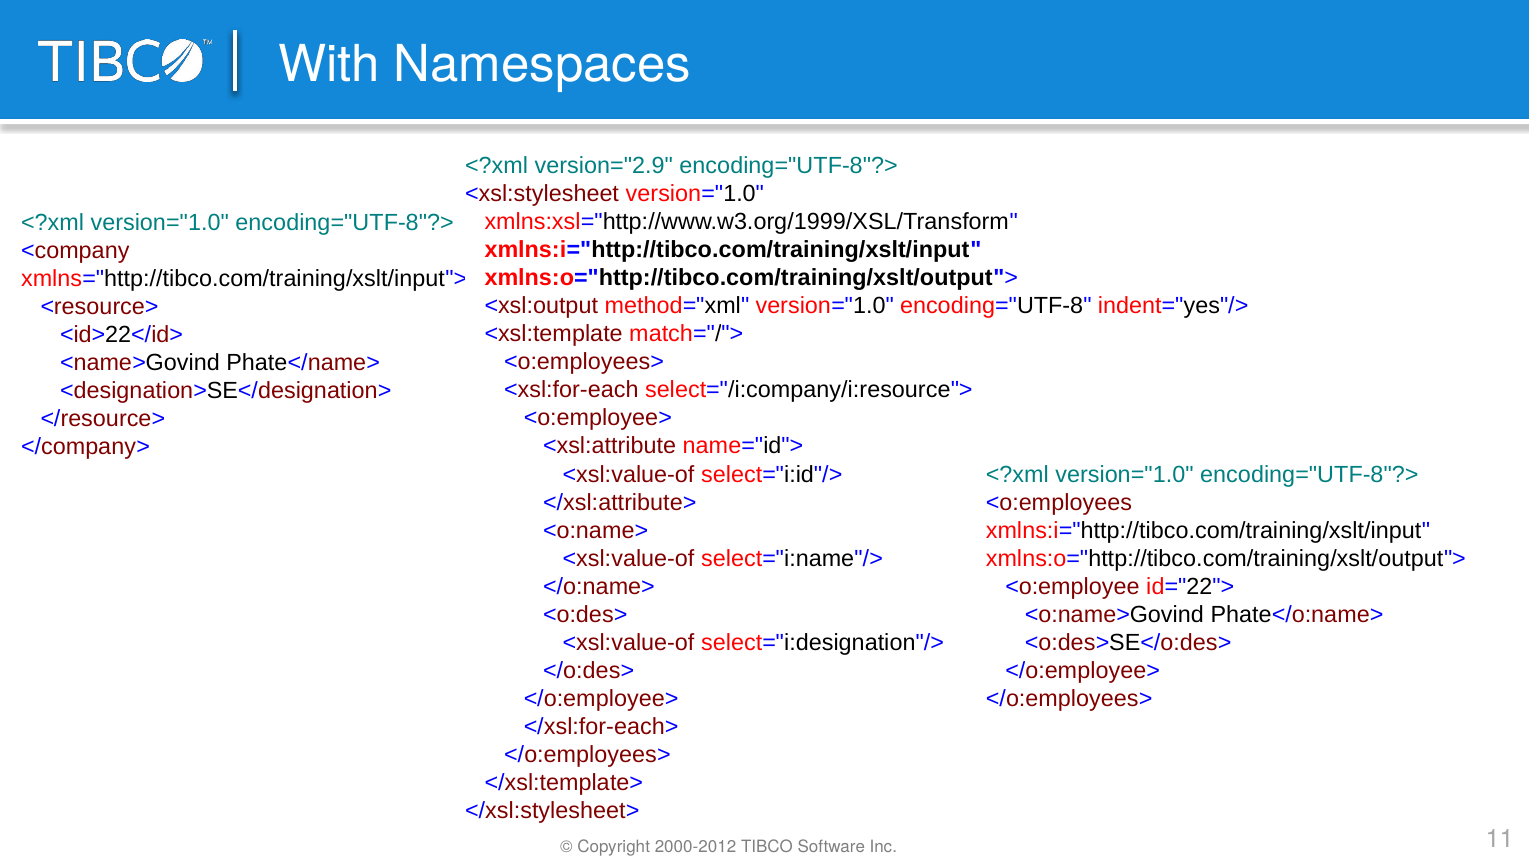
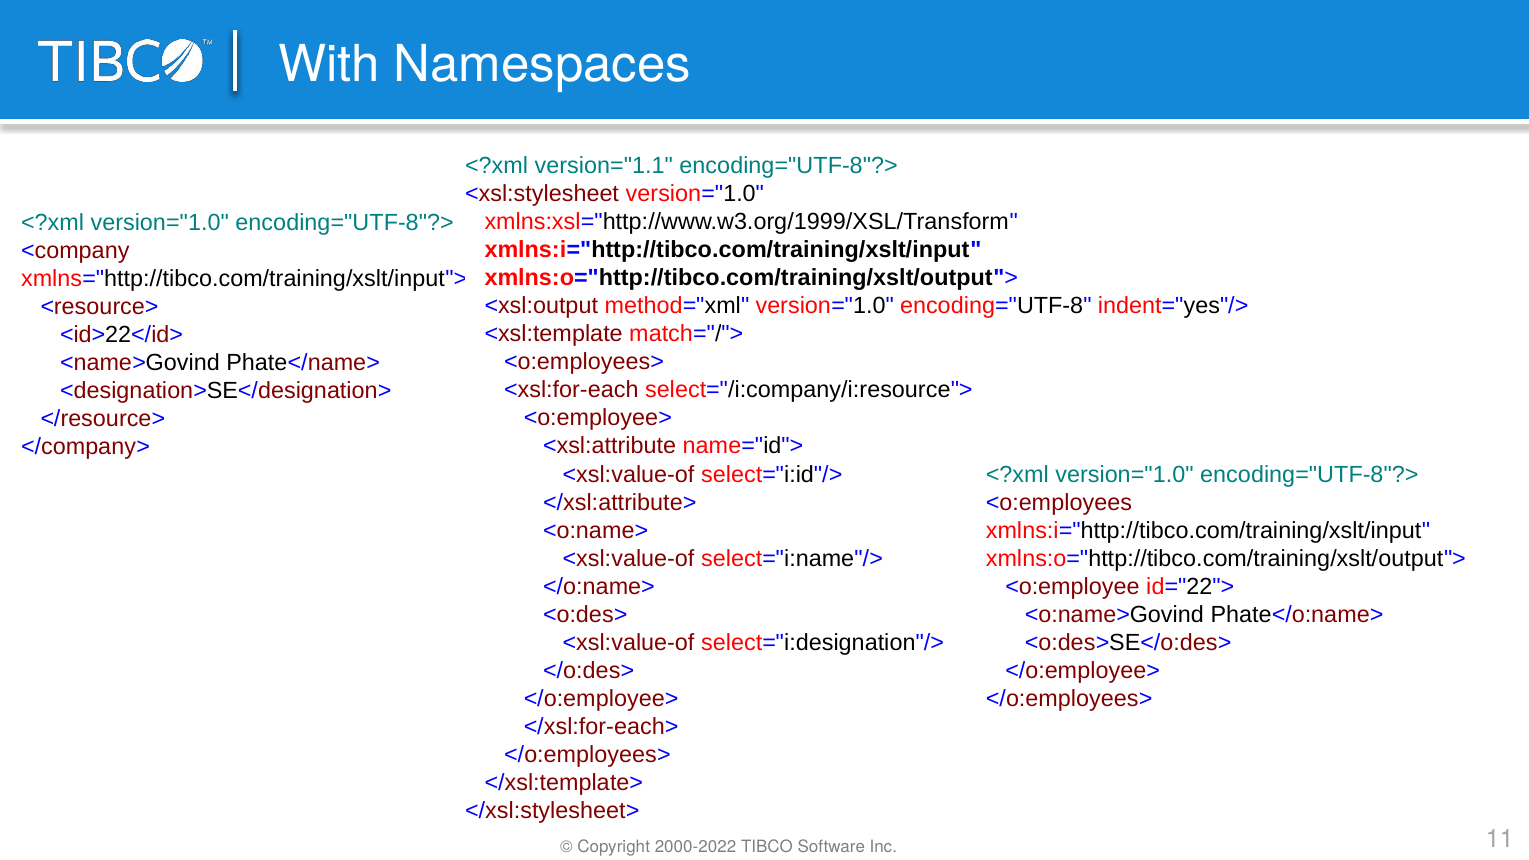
version="2.9: version="2.9 -> version="1.1 (604, 166)
2000-2012: 2000-2012 -> 2000-2022 (695, 847)
